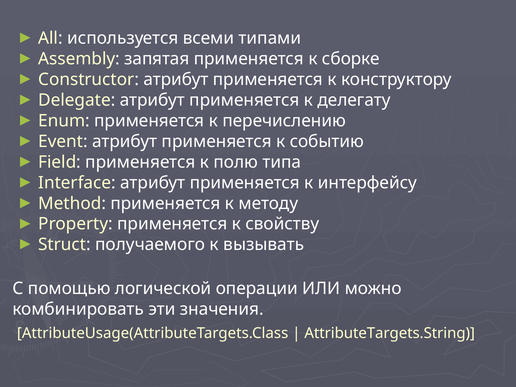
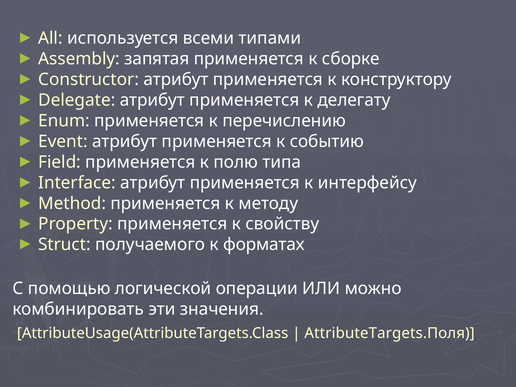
вызывать: вызывать -> форматах (264, 245)
AttributeTargets.String: AttributeTargets.String -> AttributeTargets.Поля (390, 333)
